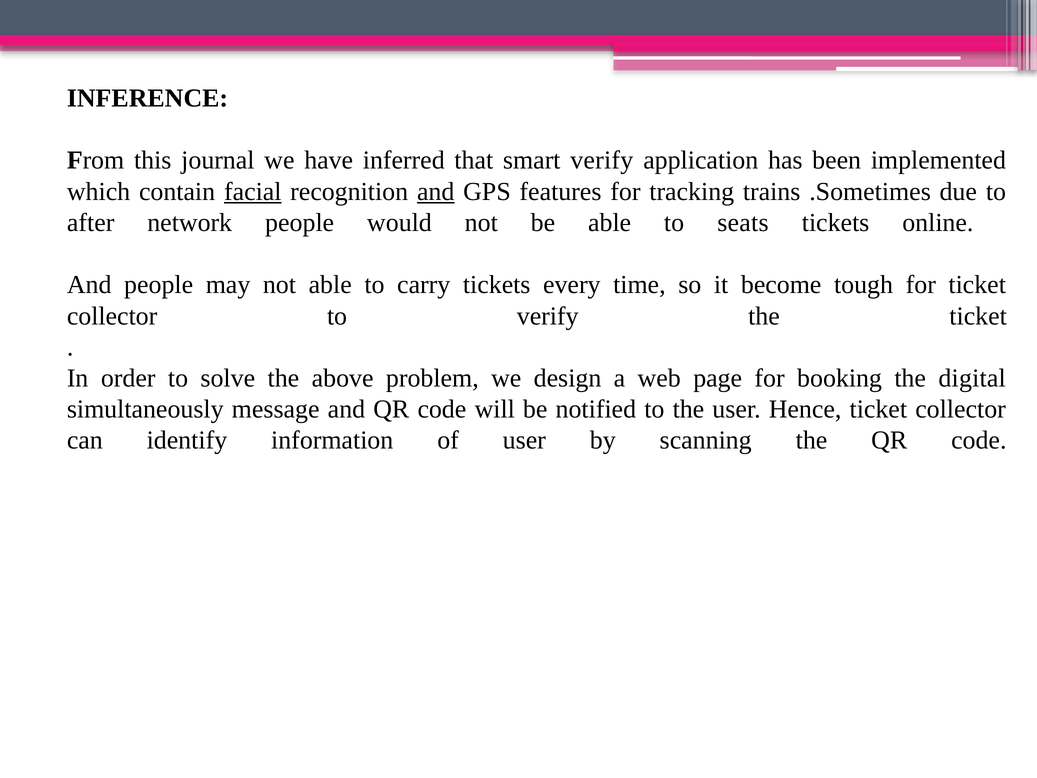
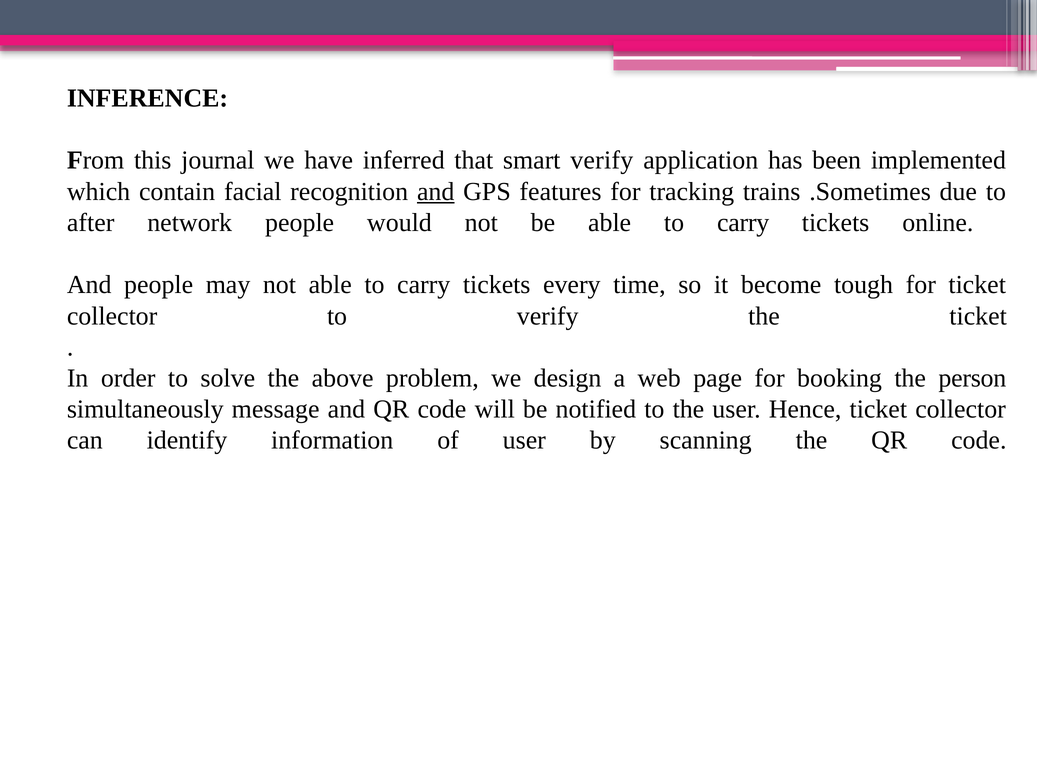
facial underline: present -> none (253, 191)
be able to seats: seats -> carry (743, 223)
digital: digital -> person (972, 378)
